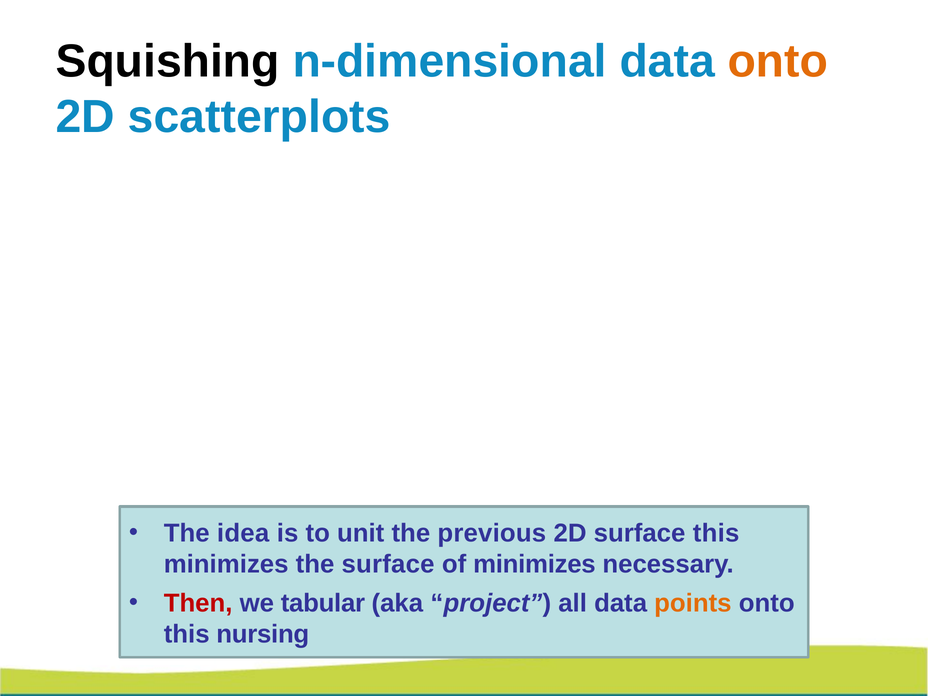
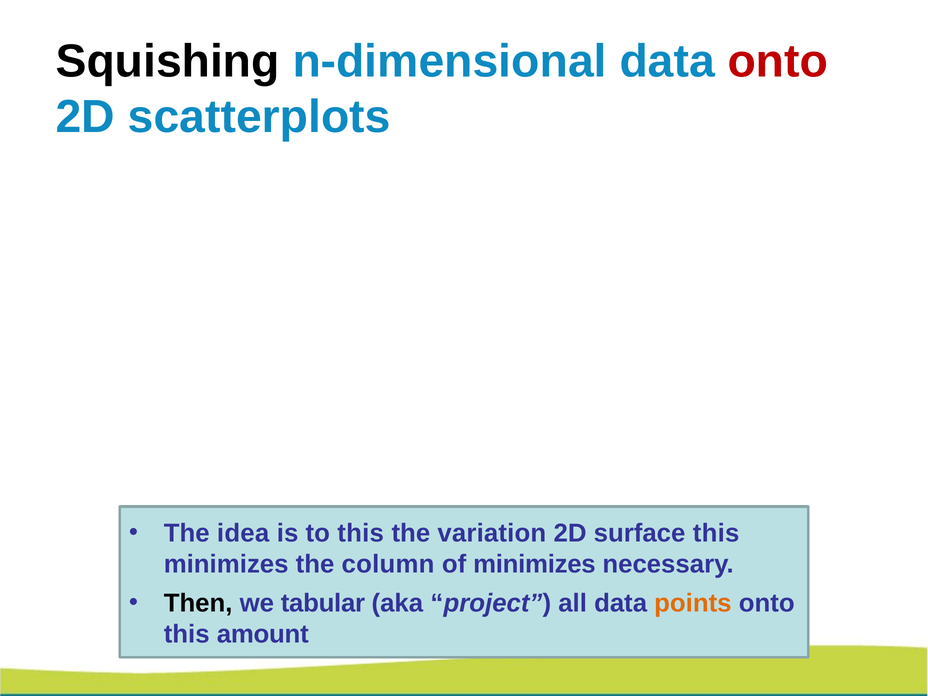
onto colour: orange -> red (778, 61)
to unit: unit -> this (361, 533)
previous: previous -> variation (492, 533)
the surface: surface -> column (388, 564)
Then colour: red -> black (198, 603)
nursing: nursing -> amount (263, 634)
